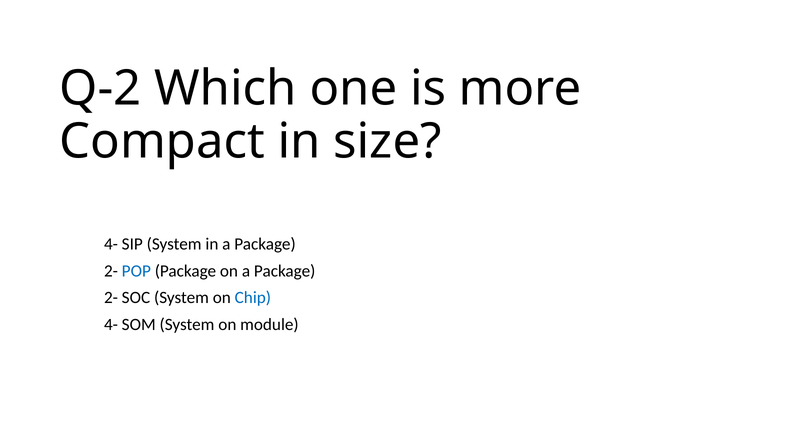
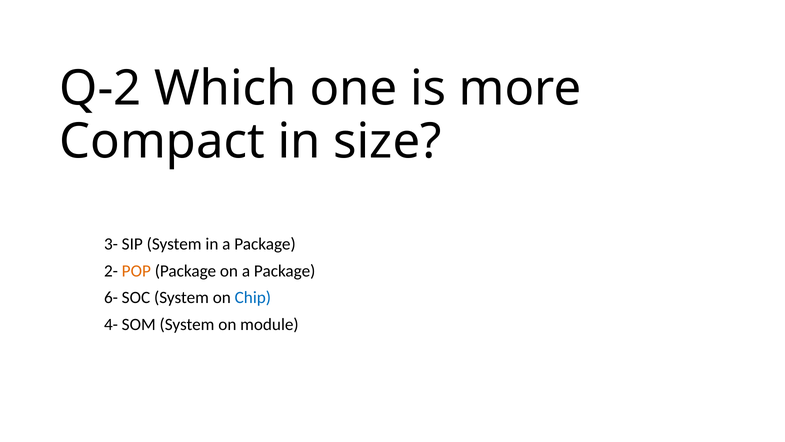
4-: 4- -> 3- (111, 244)
POP colour: blue -> orange (136, 271)
2-: 2- -> 6- (111, 297)
